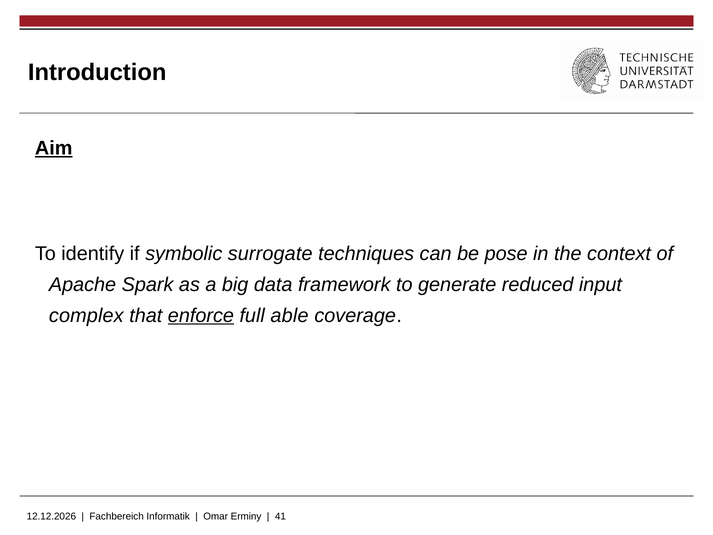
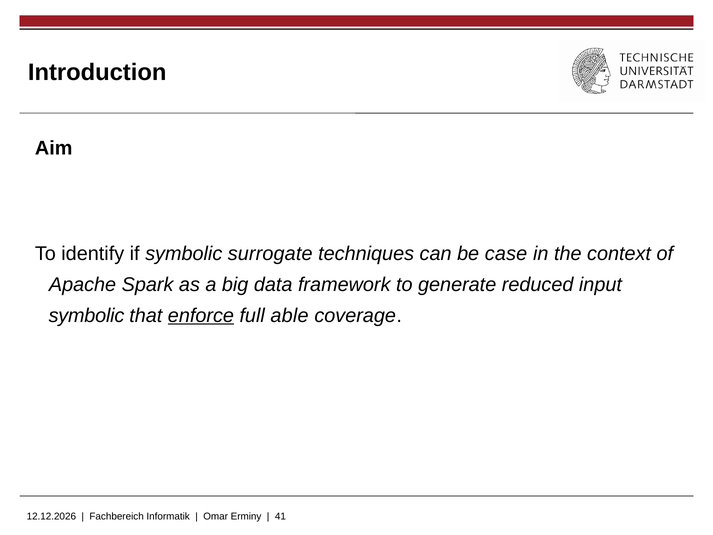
Aim underline: present -> none (54, 148)
pose: pose -> case (506, 254)
complex: complex -> symbolic (86, 315)
